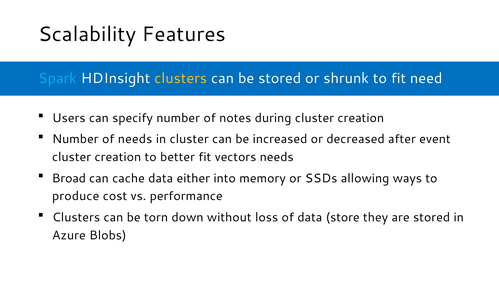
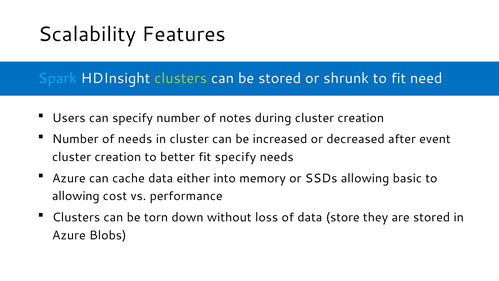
clusters colour: yellow -> light green (181, 78)
fit vectors: vectors -> specify (235, 157)
Broad: Broad -> Azure (69, 178)
ways: ways -> basic (407, 178)
produce: produce -> allowing (76, 196)
